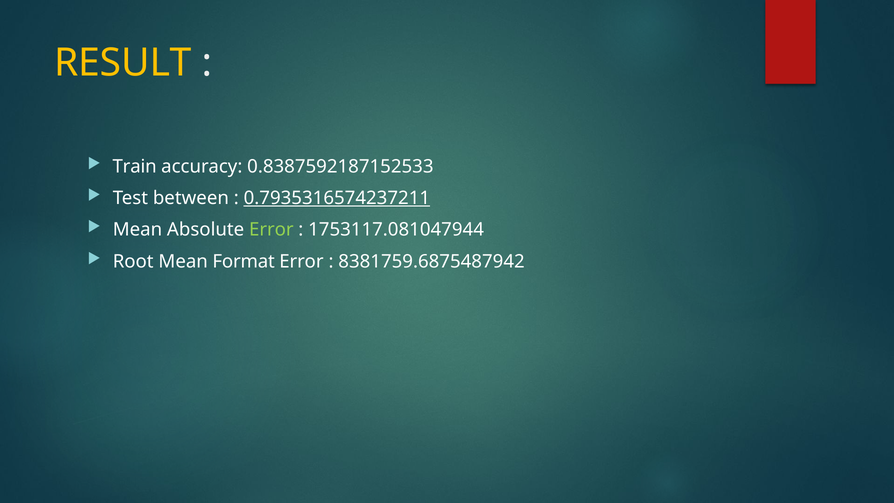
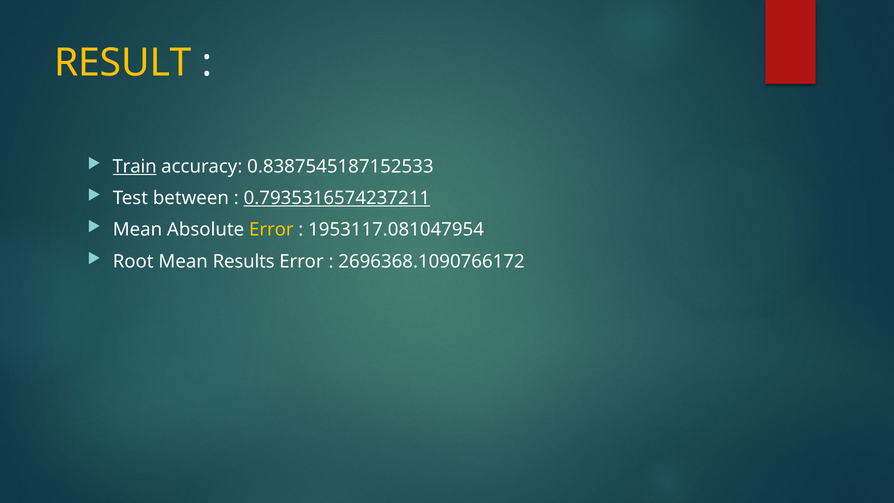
Train underline: none -> present (135, 166)
0.8387592187152533: 0.8387592187152533 -> 0.8387545187152533 (340, 166)
Error colour: light green -> yellow (271, 230)
1753117.081047944: 1753117.081047944 -> 1953117.081047954 (396, 230)
Format: Format -> Results (244, 261)
8381759.6875487942: 8381759.6875487942 -> 2696368.1090766172 (432, 261)
